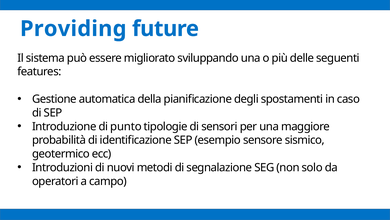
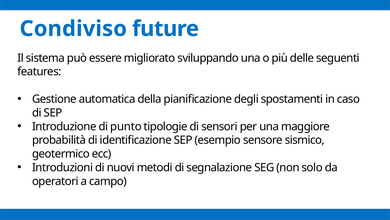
Providing: Providing -> Condiviso (73, 29)
